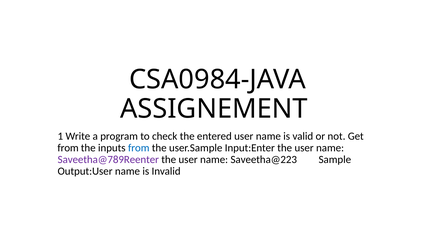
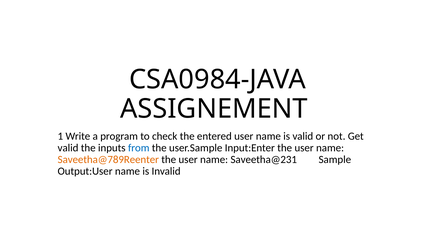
from: from -> valid (68, 148)
Saveetha@789Reenter colour: purple -> orange (108, 159)
Saveetha@223: Saveetha@223 -> Saveetha@231 (264, 159)
